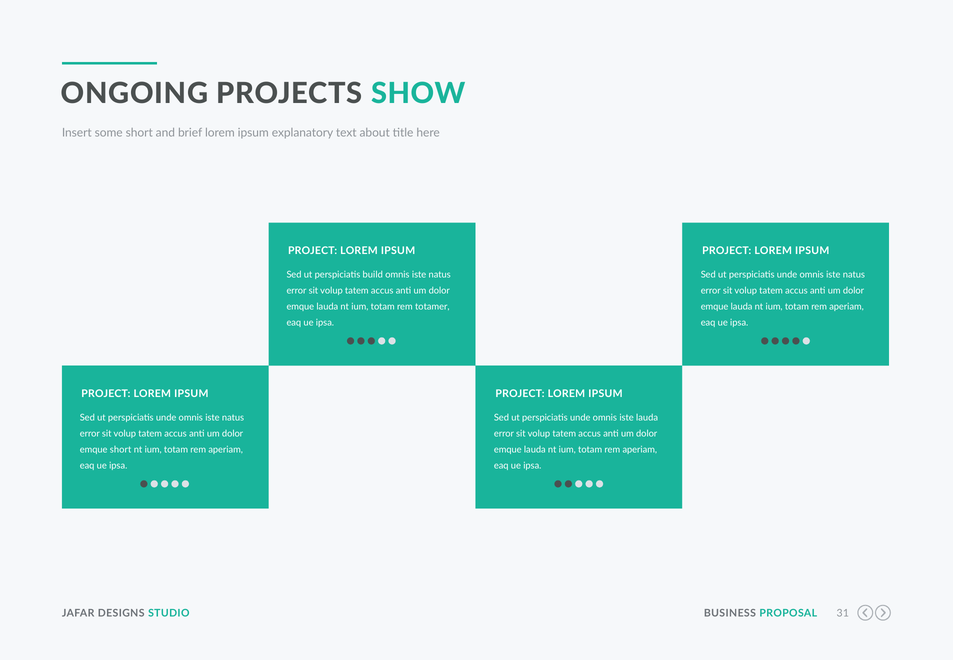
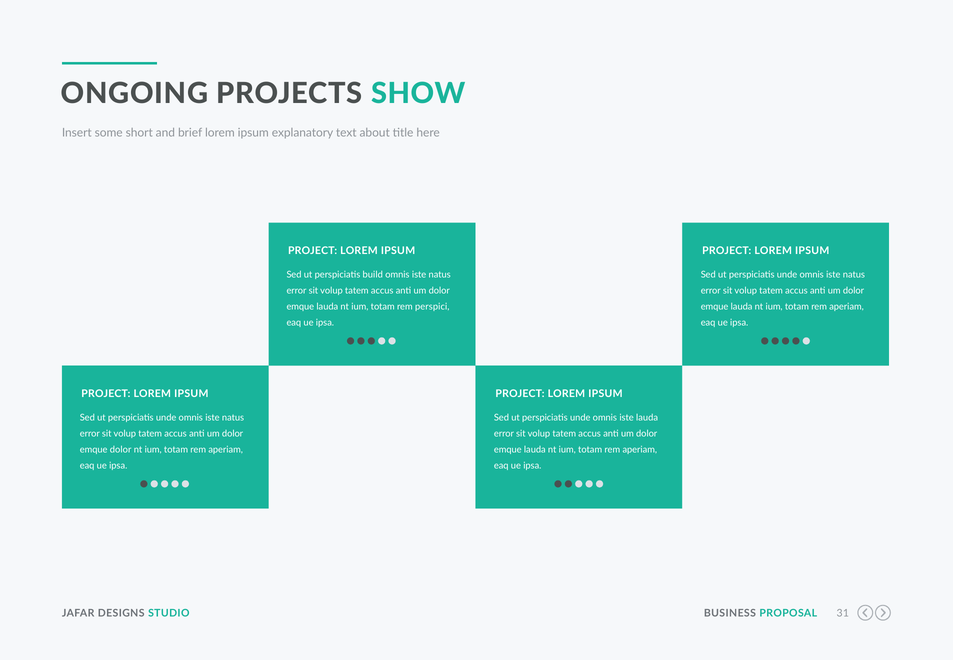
totamer: totamer -> perspici (432, 307)
emque short: short -> dolor (121, 449)
